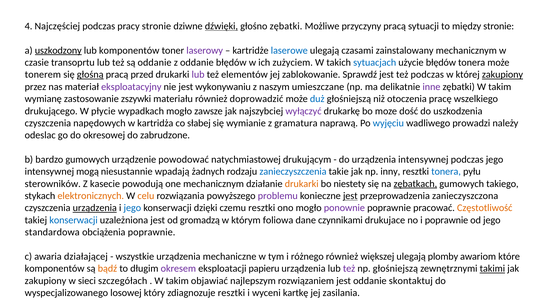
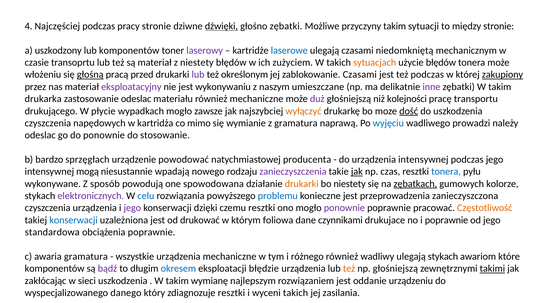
przyczyny pracą: pracą -> takim (395, 26)
uszkodzony underline: present -> none (58, 50)
zainstalowany: zainstalowany -> niedomkniętą (405, 50)
są oddanie: oddanie -> materiał (155, 62)
z oddanie: oddanie -> niestety (197, 62)
sytuacjach colour: blue -> orange (375, 62)
tonerem: tonerem -> włożeniu (43, 75)
elementów: elementów -> określonym (245, 75)
zablokowanie Sprawdź: Sprawdź -> Czasami (360, 75)
wymianę: wymianę -> drukarka (43, 99)
zastosowanie zszywki: zszywki -> odeslac (136, 99)
również doprowadzić: doprowadzić -> mechaniczne (257, 99)
duż colour: blue -> purple (317, 99)
otoczenia: otoczenia -> kolejności (407, 99)
wszelkiego: wszelkiego -> transportu (476, 99)
wyłączyć colour: purple -> orange (303, 111)
dość underline: none -> present (409, 111)
słabej: słabej -> mimo (199, 123)
do okresowej: okresowej -> ponownie (104, 135)
zabrudzone: zabrudzone -> stosowanie (165, 135)
bardzo gumowych: gumowych -> sprzęgłach (87, 159)
drukującym: drukującym -> producenta (307, 159)
żadnych: żadnych -> nowego (208, 171)
zanieczyszczenia colour: blue -> purple (293, 171)
jak underline: none -> present (357, 171)
inny: inny -> czas (390, 171)
sterowników: sterowników -> wykonywane (53, 184)
kasecie: kasecie -> sposób (105, 184)
one mechanicznym: mechanicznym -> spowodowana (214, 184)
takiego: takiego -> kolorze (502, 184)
elektronicznych colour: orange -> purple (91, 196)
celu colour: orange -> blue (146, 196)
problemu colour: purple -> blue (278, 196)
jest underline: present -> none (350, 196)
urządzenia underline: present -> none (95, 208)
jego colour: blue -> purple (132, 208)
gromadzą: gromadzą -> drukować (200, 220)
awaria działającej: działającej -> gramatura (86, 256)
większej: większej -> wadliwy (377, 256)
ulegają plomby: plomby -> stykach (443, 256)
bądź colour: orange -> purple (107, 268)
okresem colour: purple -> blue (178, 268)
papieru: papieru -> błędzie (264, 268)
też colour: purple -> orange (349, 268)
zakupiony: zakupiony -> zakłócając (46, 280)
sieci szczegółach: szczegółach -> uszkodzenia (123, 280)
objawiać: objawiać -> wymianę (209, 280)
skontaktuj: skontaktuj -> urządzeniu (411, 280)
losowej: losowej -> danego (126, 292)
wyceni kartkę: kartkę -> takich (296, 292)
